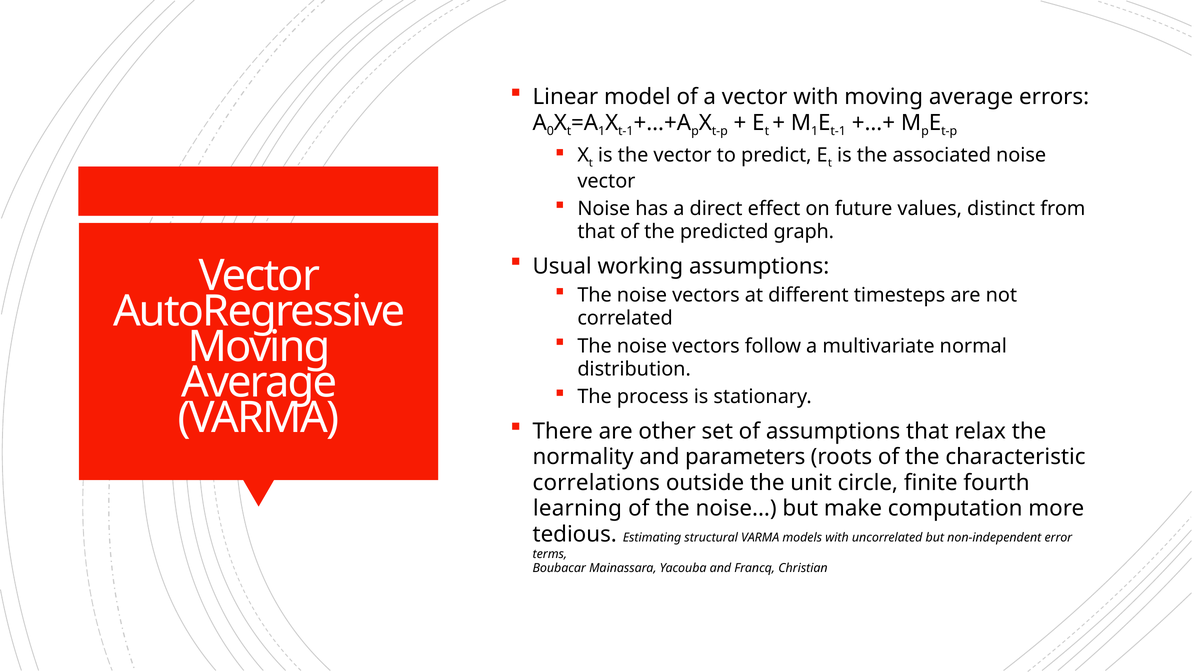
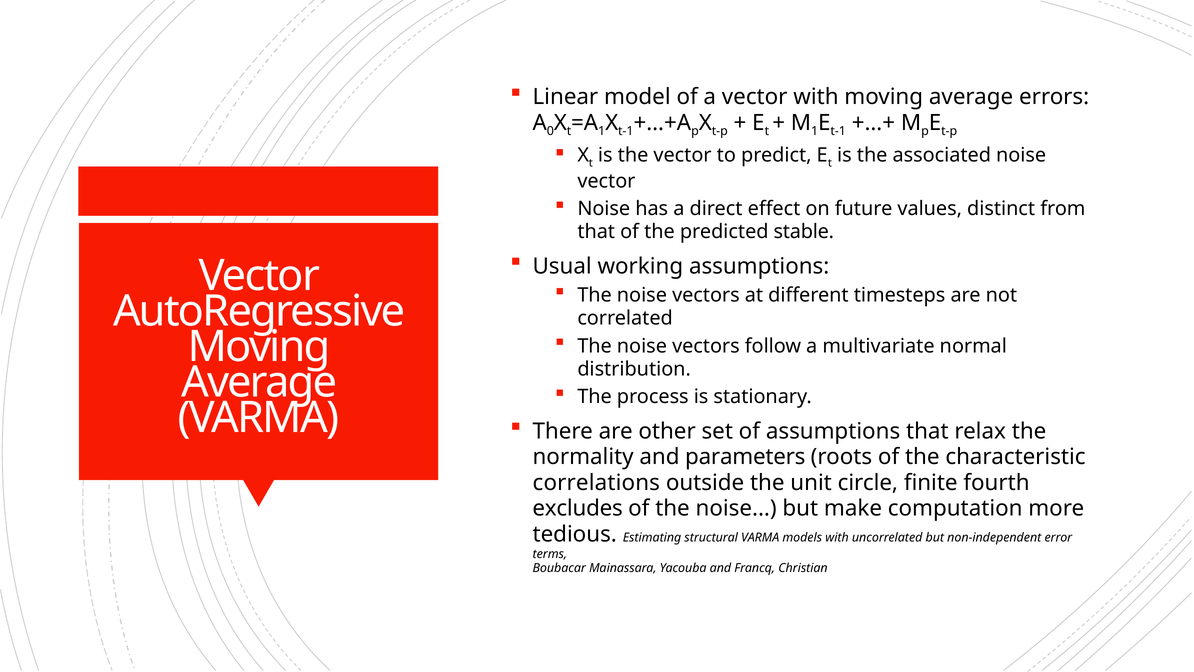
graph: graph -> stable (804, 232)
learning: learning -> excludes (578, 508)
